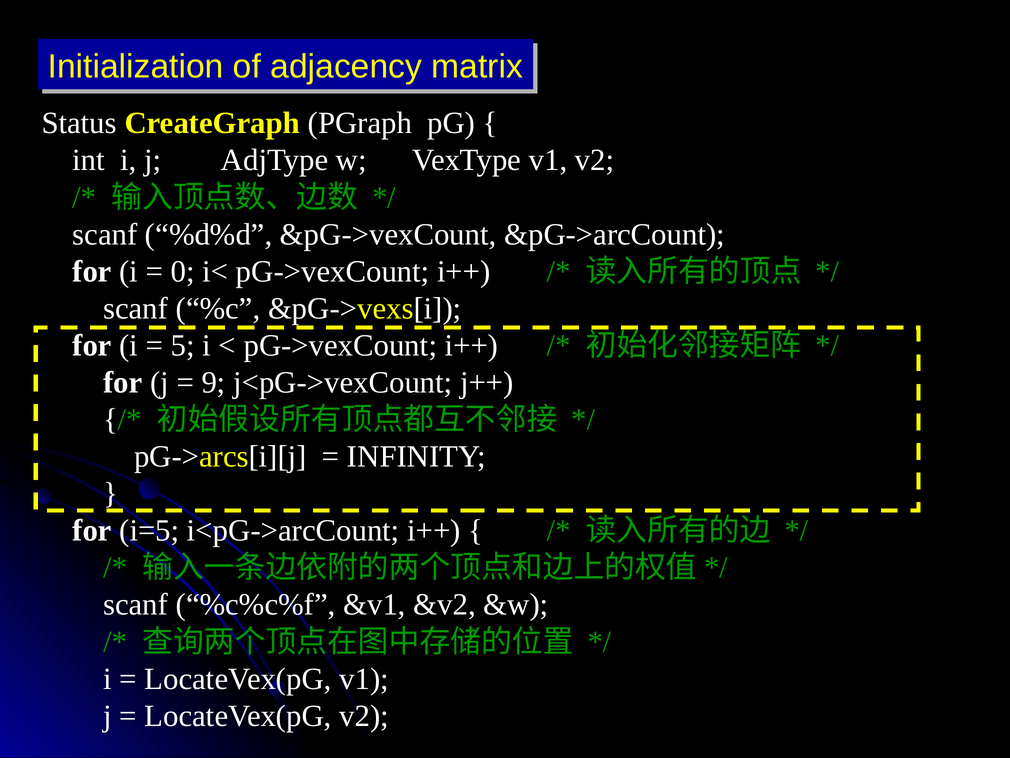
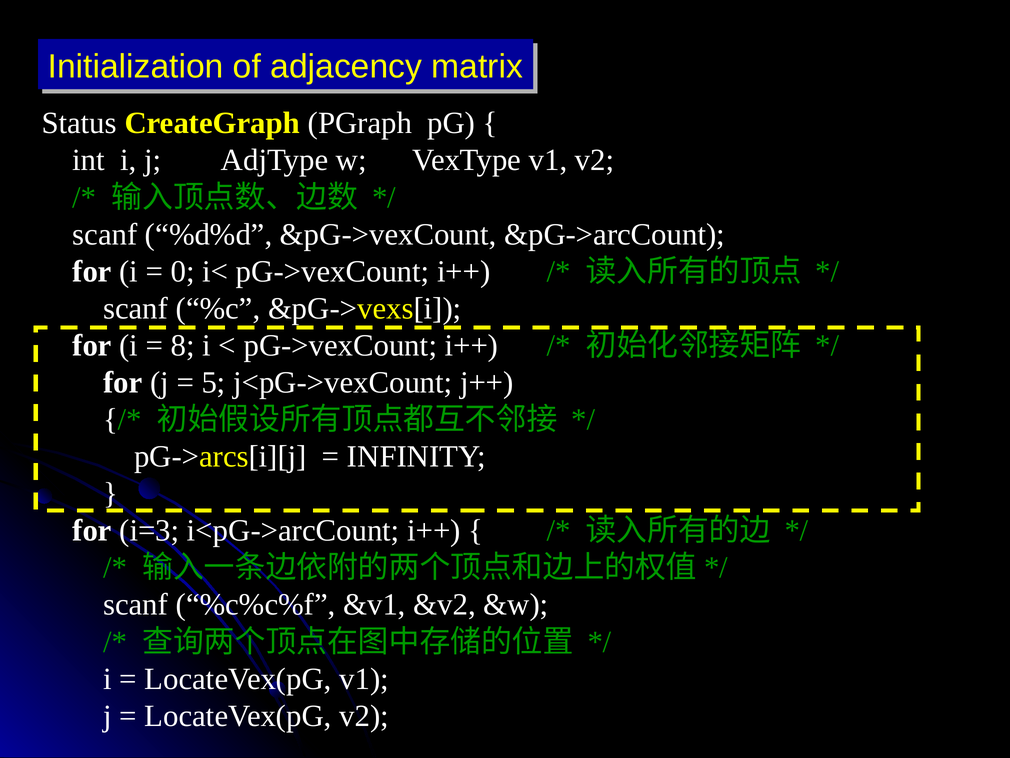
5: 5 -> 8 (183, 345)
9: 9 -> 5 (214, 382)
i=5: i=5 -> i=3 (149, 530)
